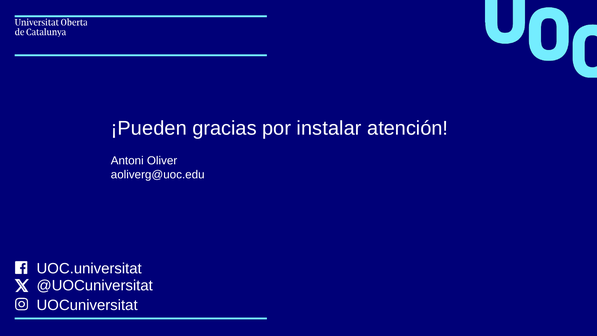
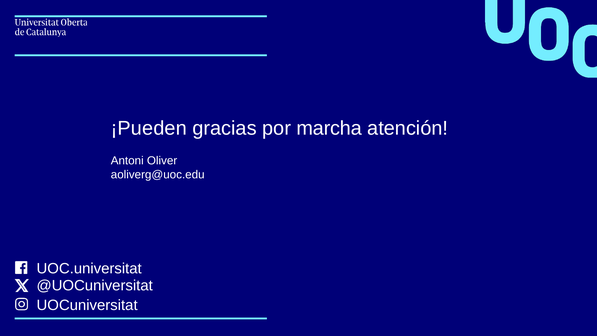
instalar: instalar -> marcha (329, 128)
